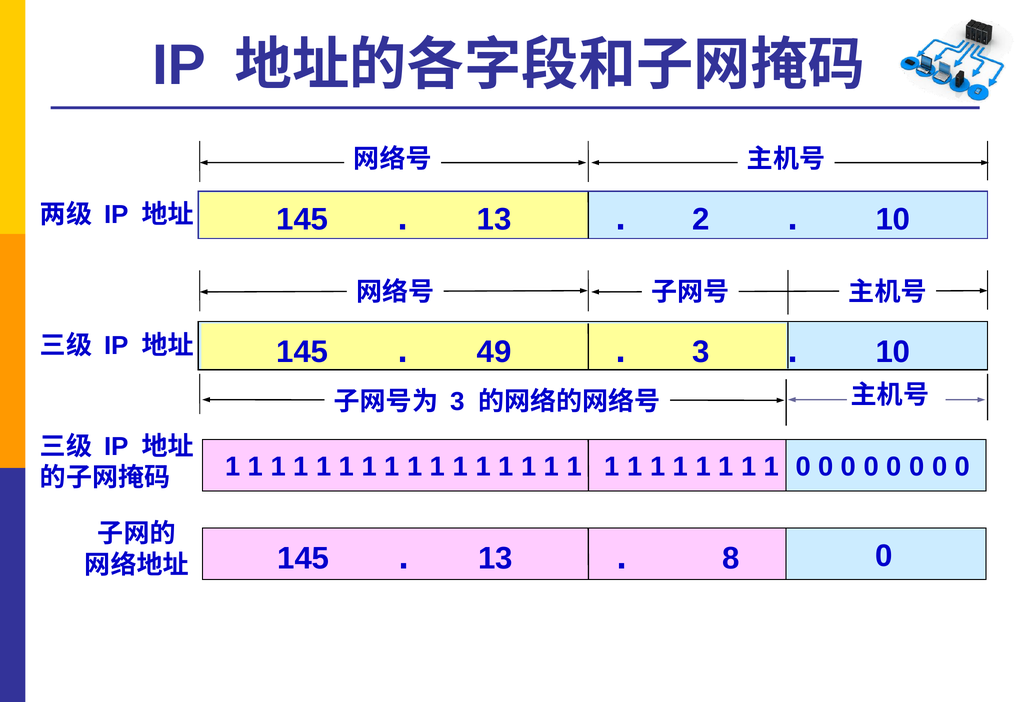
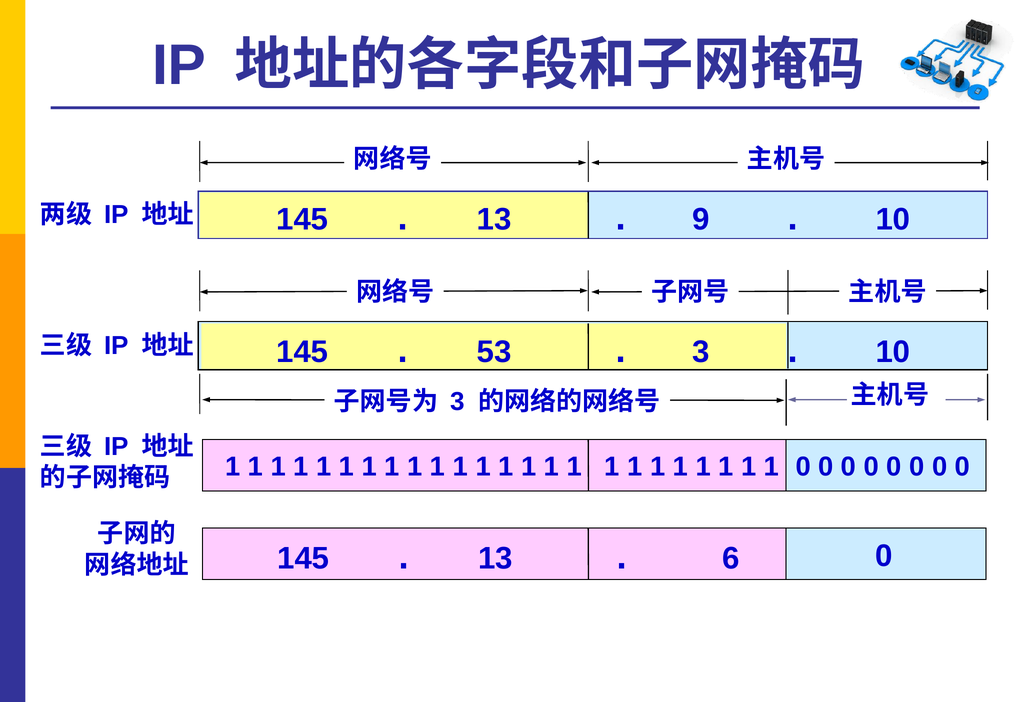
2: 2 -> 9 (701, 220)
49: 49 -> 53 (494, 352)
8: 8 -> 6 (731, 559)
